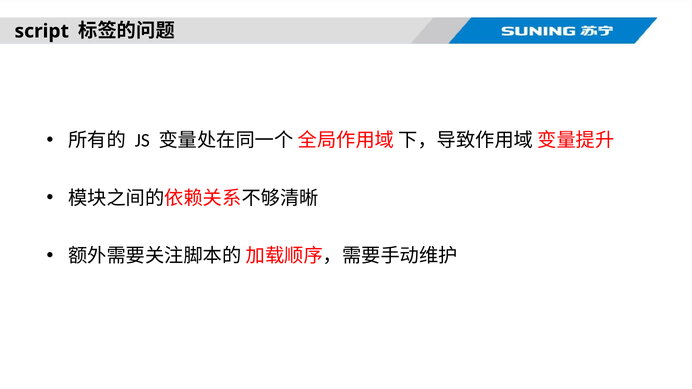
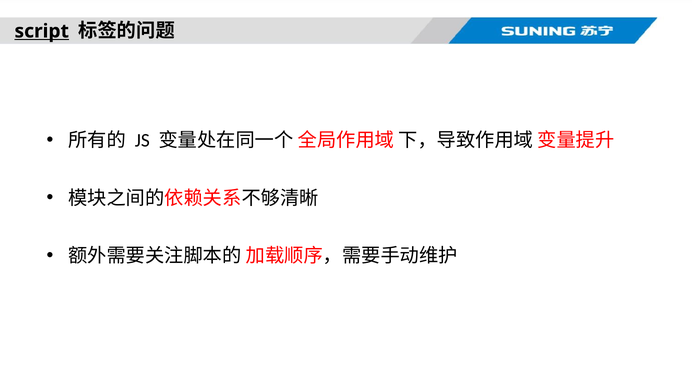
script underline: none -> present (42, 31)
